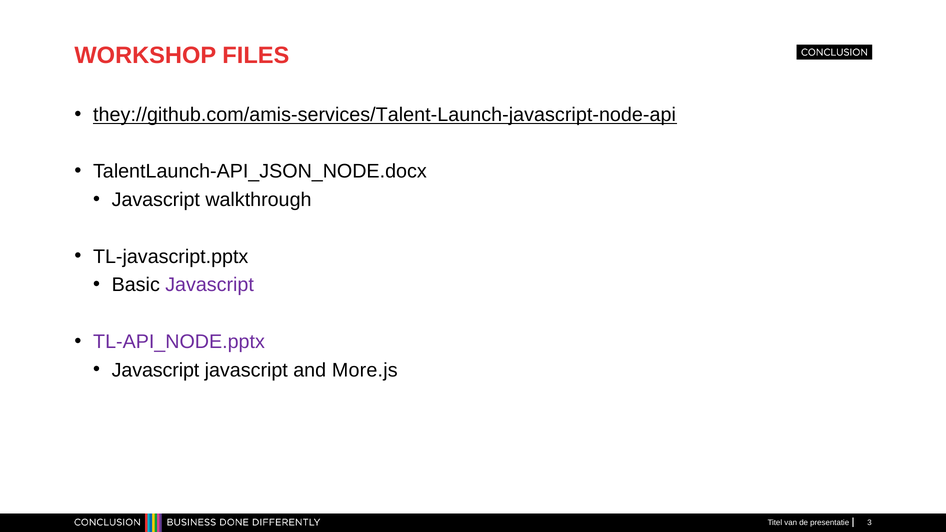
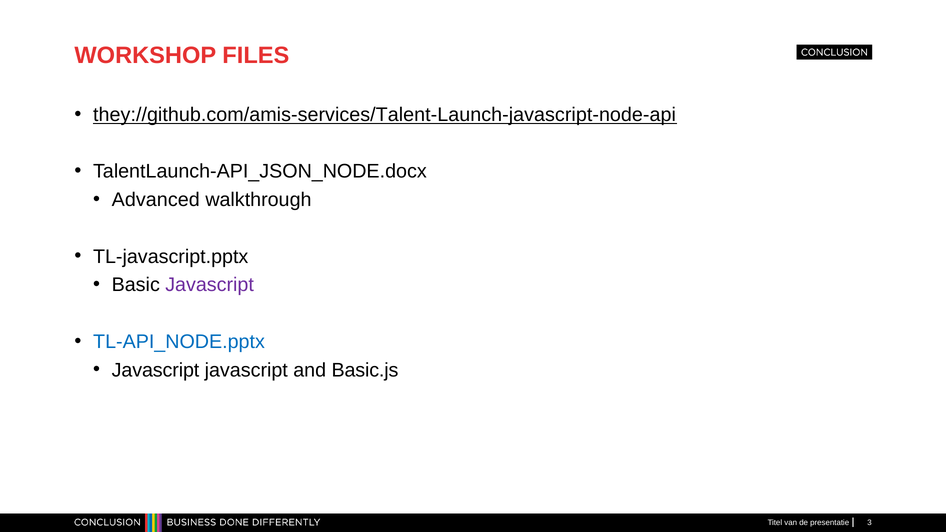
Javascript: Javascript -> Advanced (156, 200)
TL-API_NODE.pptx colour: purple -> blue (179, 342)
More.js: More.js -> Basic.js (365, 370)
